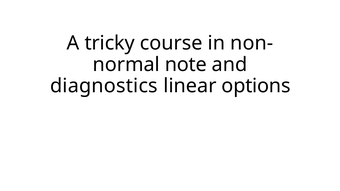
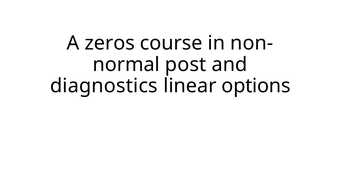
tricky: tricky -> zeros (110, 43)
note: note -> post (186, 65)
